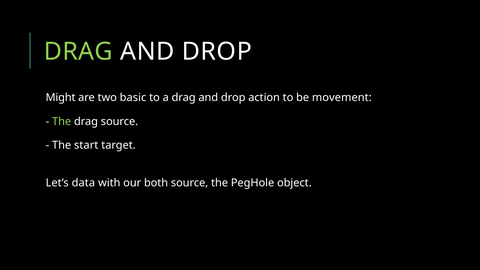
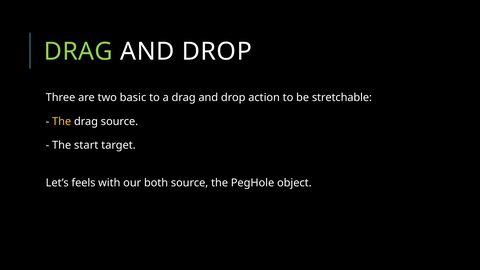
Might: Might -> Three (61, 98)
movement: movement -> stretchable (342, 98)
The colour: light green -> yellow (62, 121)
data: data -> feels (83, 183)
